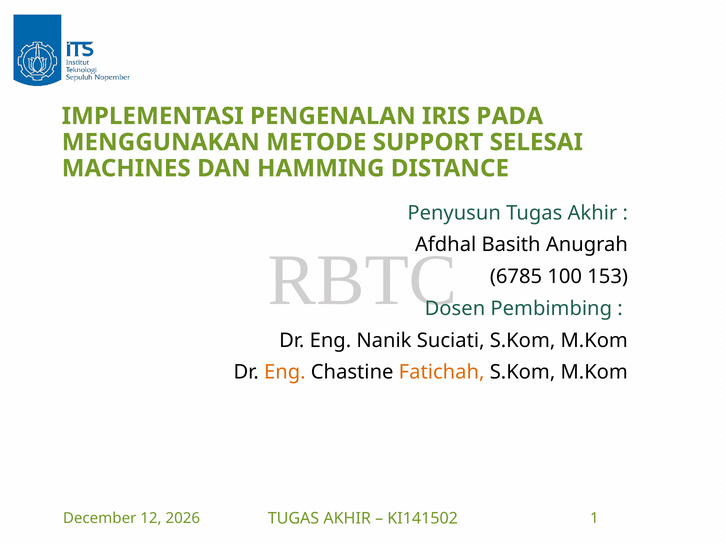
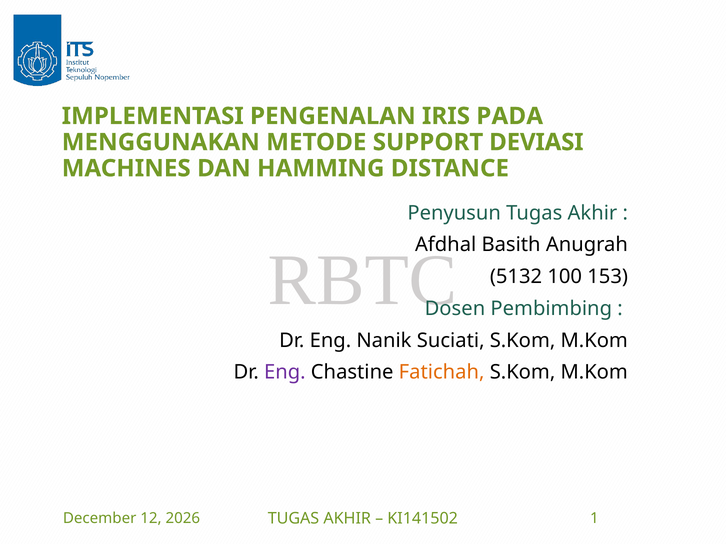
SELESAI: SELESAI -> DEVIASI (536, 142)
6785: 6785 -> 5132 (516, 277)
Eng colour: orange -> purple (285, 373)
